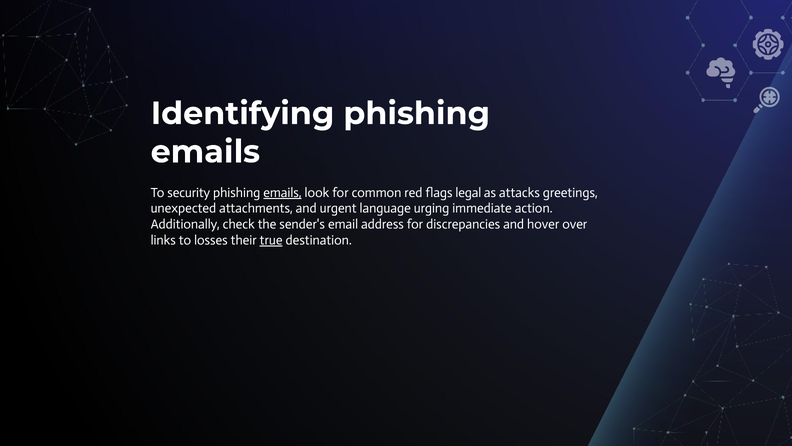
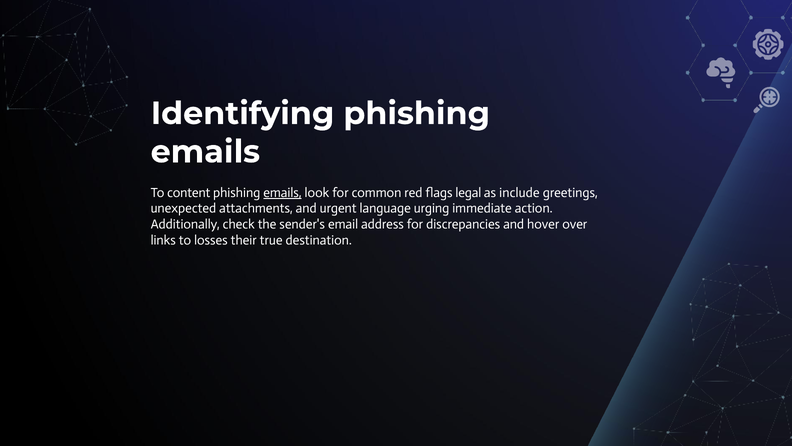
security: security -> content (189, 192)
attacks: attacks -> include (519, 192)
true underline: present -> none (271, 240)
